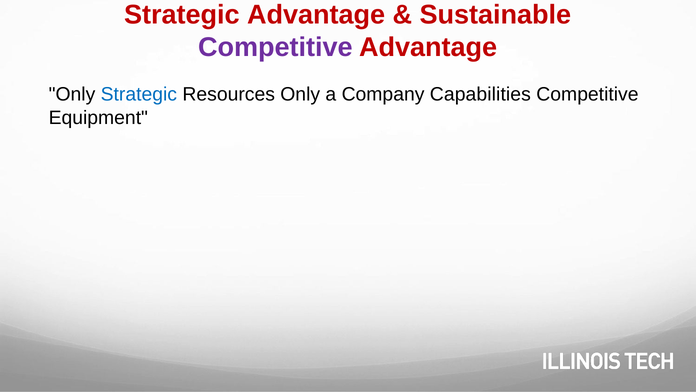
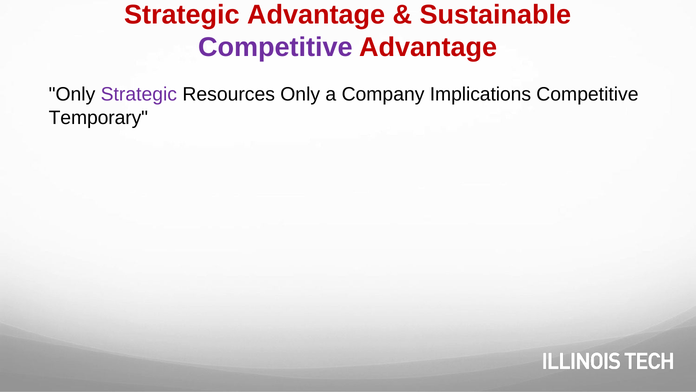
Strategic colour: blue -> purple (139, 94)
Capabilities: Capabilities -> Implications (480, 94)
Equipment: Equipment -> Temporary (98, 118)
